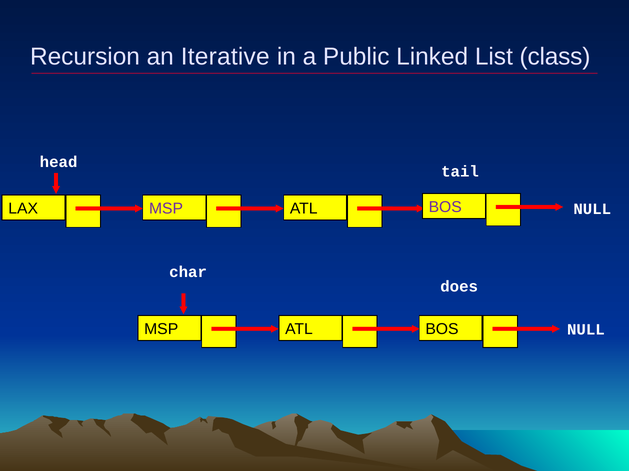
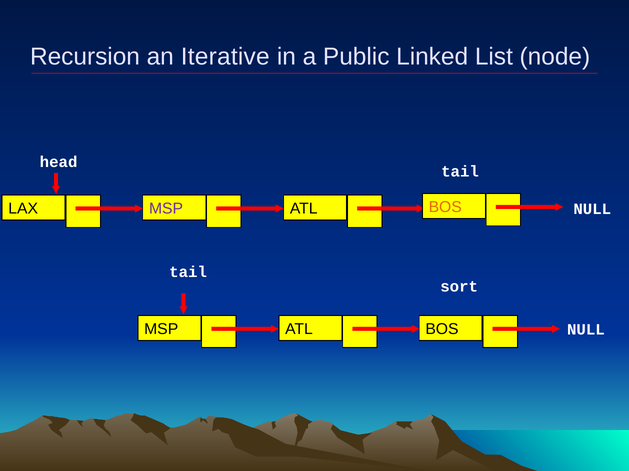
class: class -> node (555, 57)
BOS colour: purple -> orange (445, 207)
char: char -> tail (188, 272)
does: does -> sort (459, 287)
